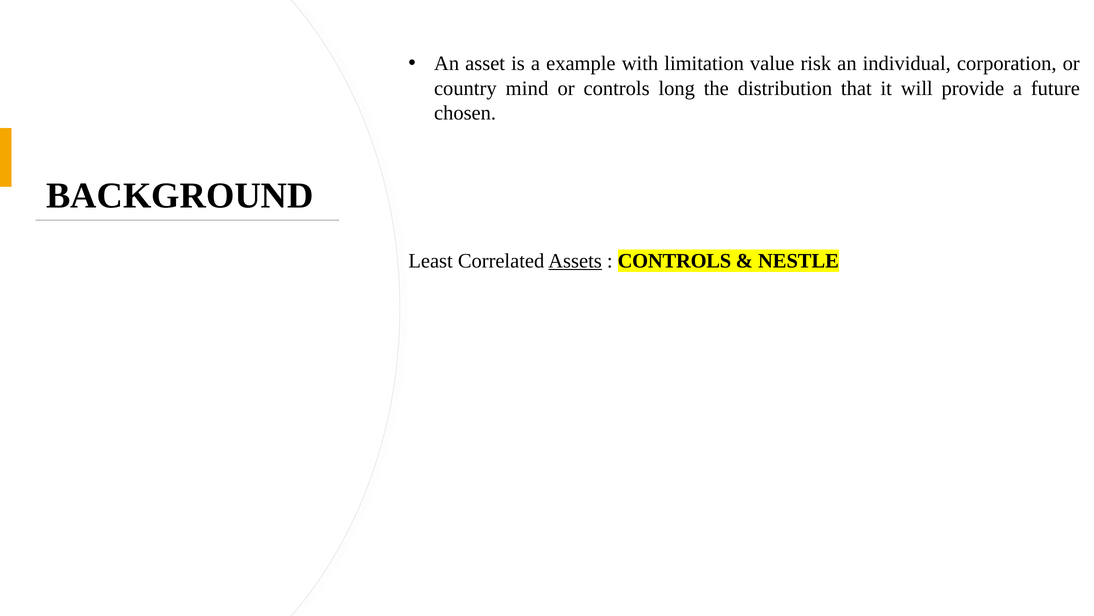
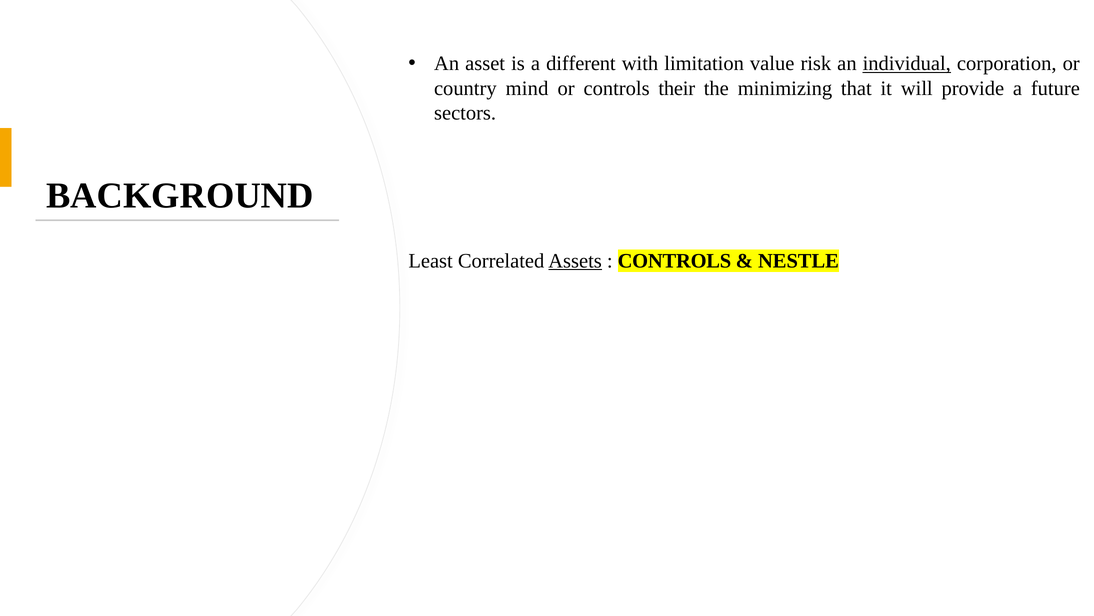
example: example -> different (581, 64)
individual underline: none -> present (907, 64)
long: long -> their (677, 88)
distribution: distribution -> minimizing (785, 88)
chosen: chosen -> sectors (465, 113)
